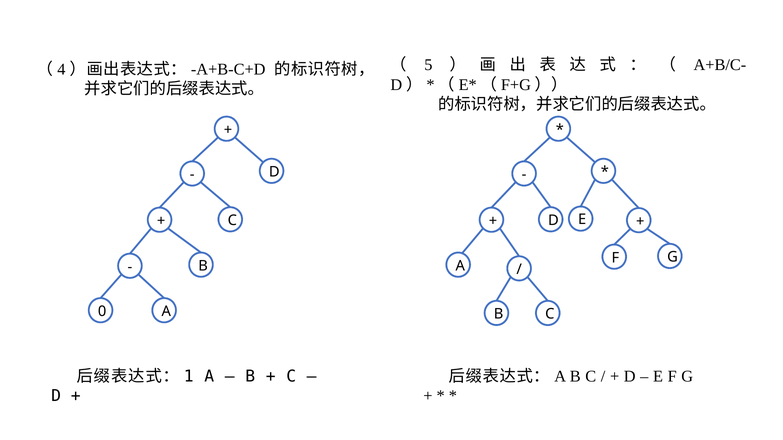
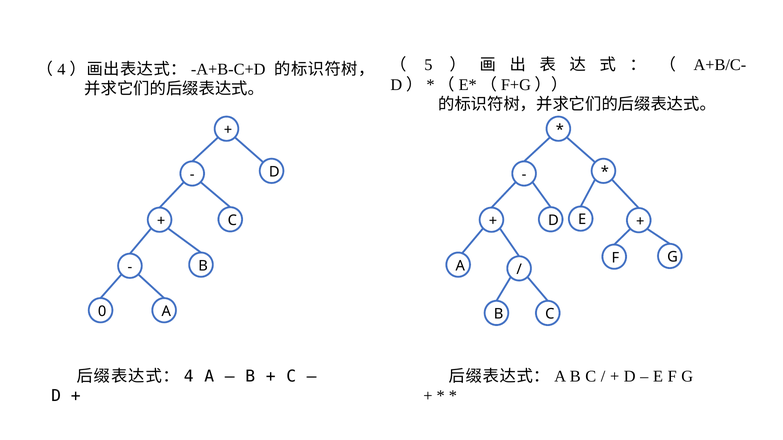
1: 1 -> 4 (189, 377)
